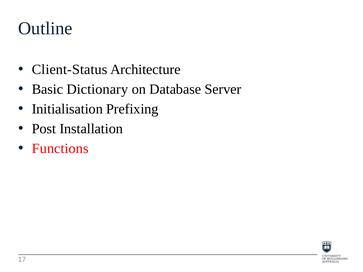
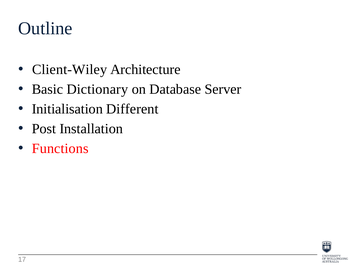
Client-Status: Client-Status -> Client-Wiley (70, 70)
Prefixing: Prefixing -> Different (132, 109)
